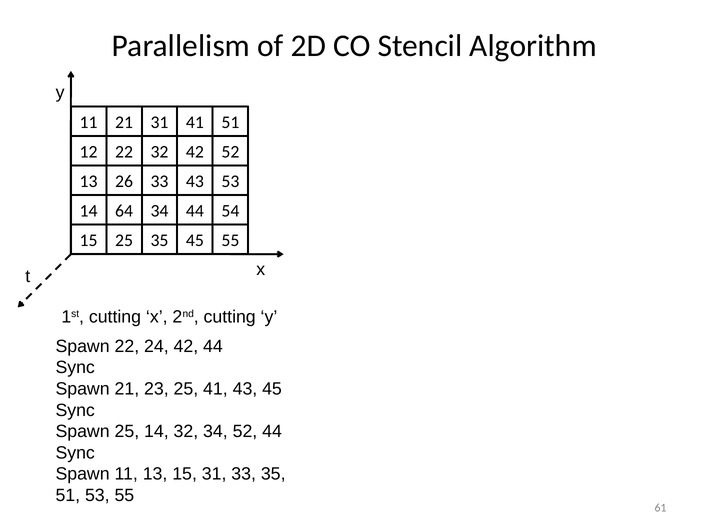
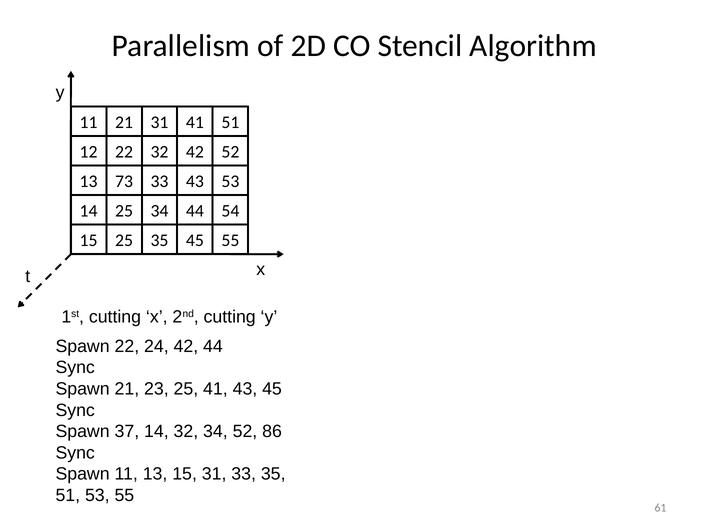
26: 26 -> 73 (124, 181)
14 64: 64 -> 25 (124, 211)
Spawn 25: 25 -> 37 (127, 431)
52 44: 44 -> 86 (272, 431)
